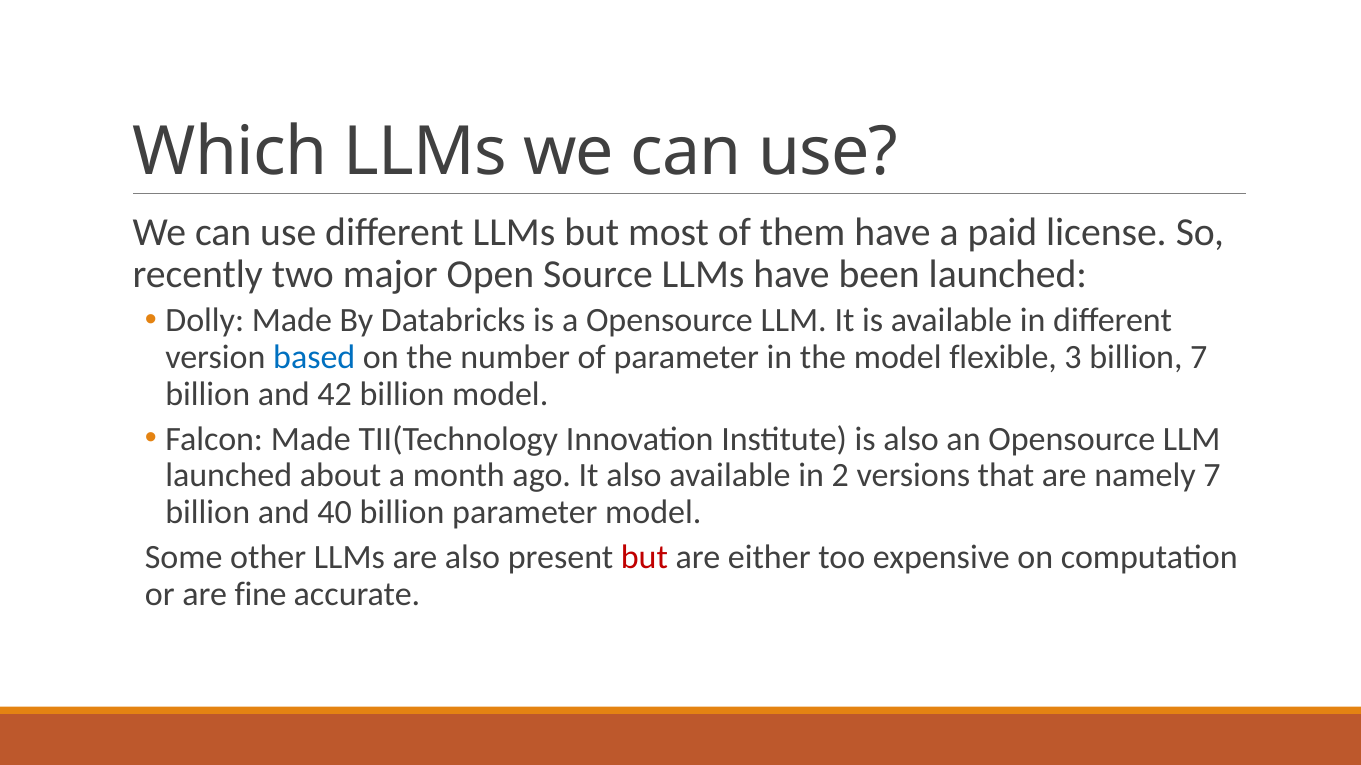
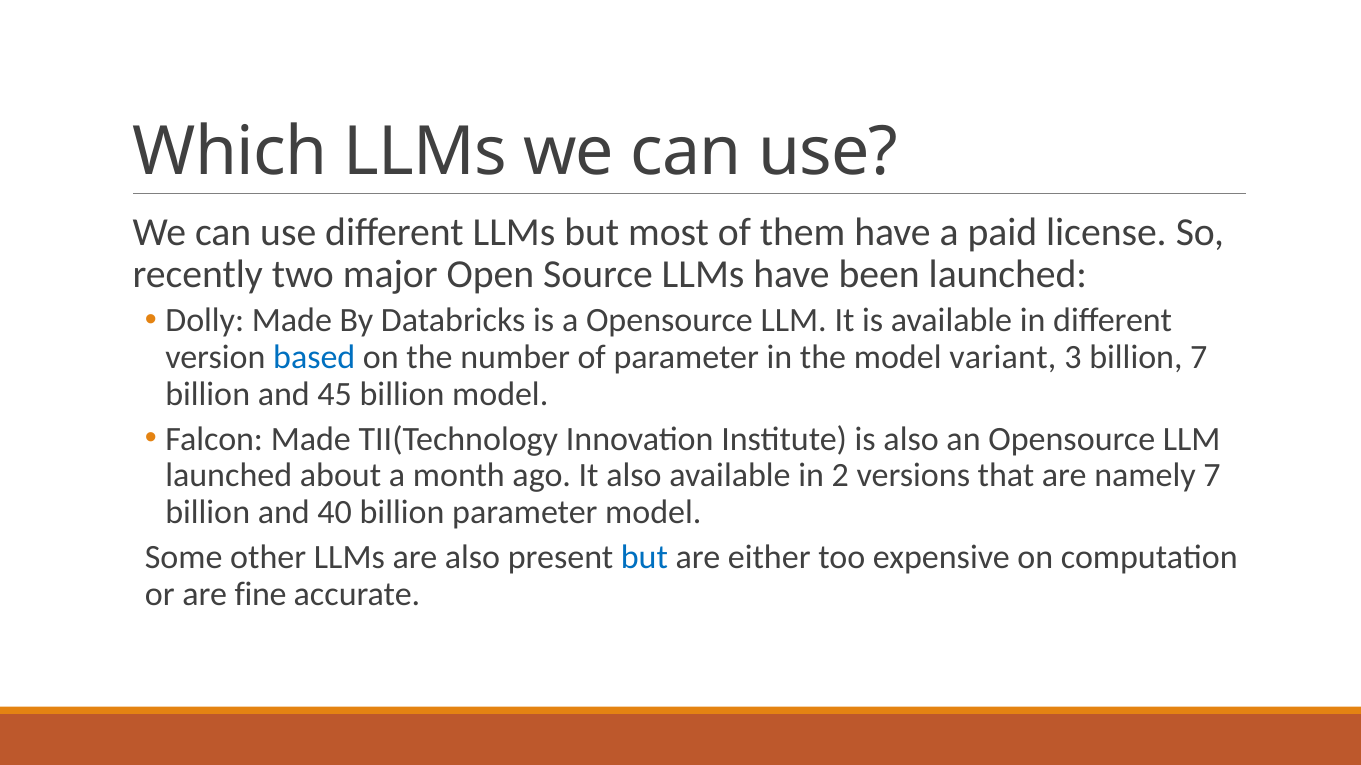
flexible: flexible -> variant (1003, 357)
42: 42 -> 45 (335, 394)
but colour: red -> blue (644, 558)
